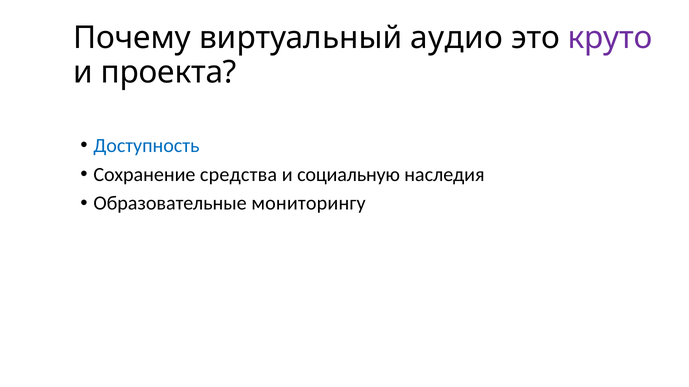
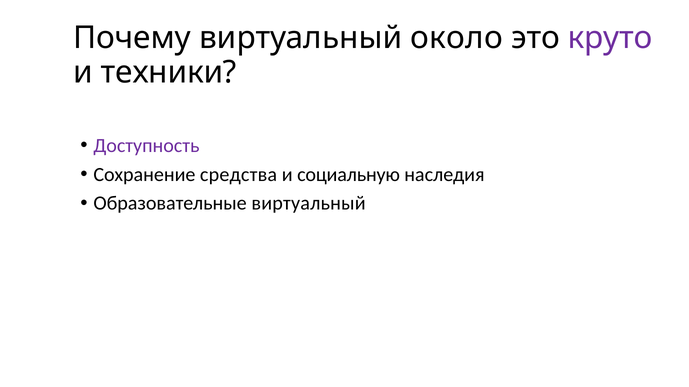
аудио: аудио -> около (457, 38)
проекта: проекта -> техники (169, 72)
Доступность colour: blue -> purple (146, 146)
Образовательные мониторингу: мониторингу -> виртуальный (309, 204)
